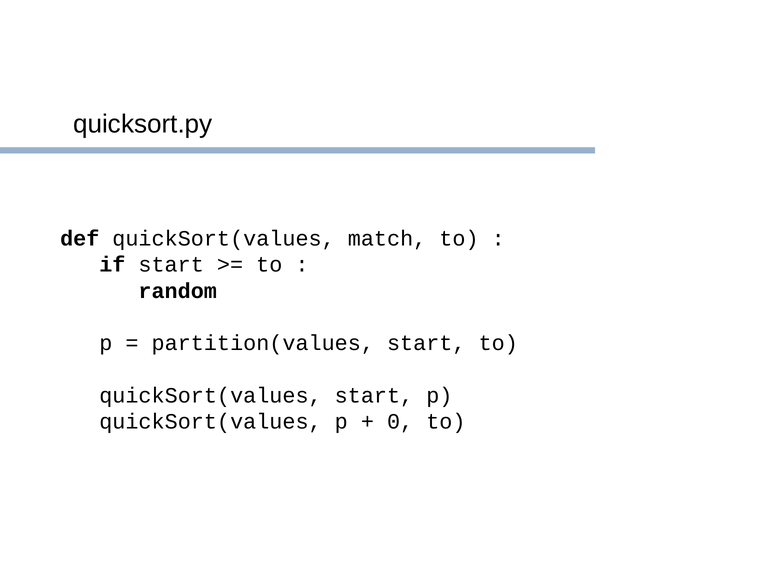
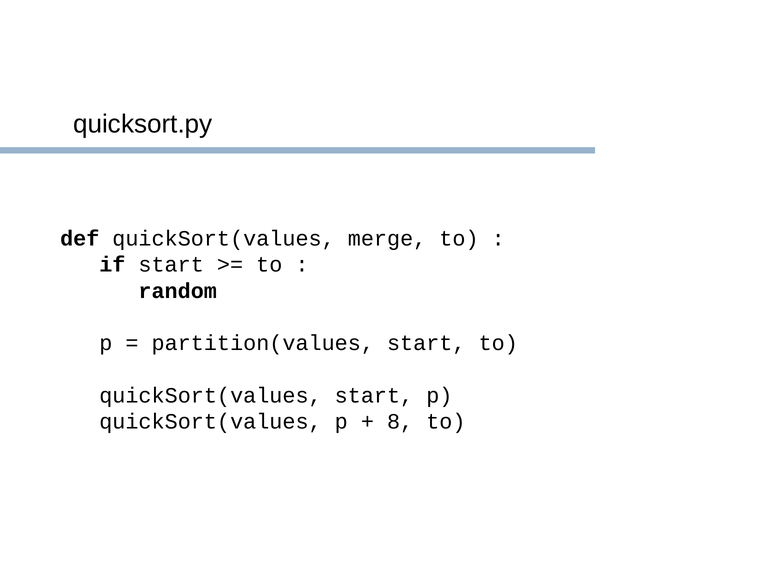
match: match -> merge (387, 238)
0: 0 -> 8 (400, 421)
